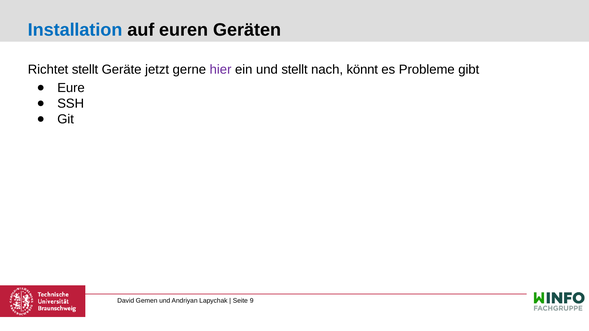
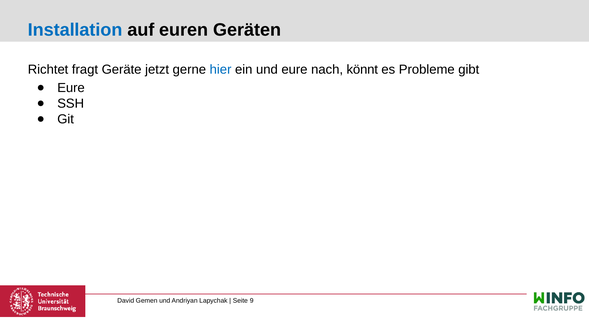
Richtet stellt: stellt -> fragt (85, 70)
hier colour: purple -> blue (221, 70)
und stellt: stellt -> eure (294, 70)
